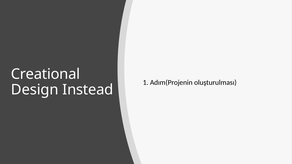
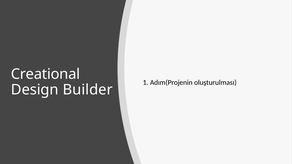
Instead: Instead -> Builder (88, 90)
